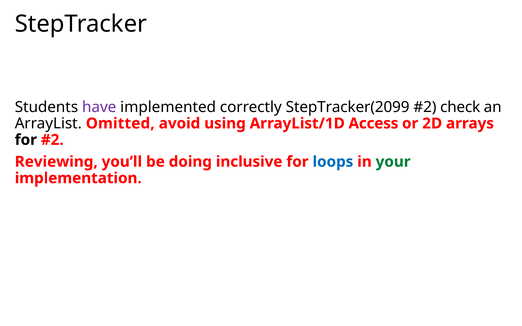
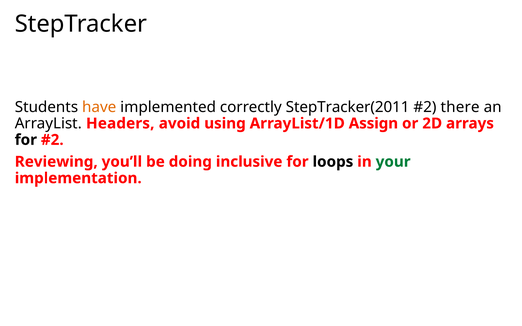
have colour: purple -> orange (99, 107)
StepTracker(2099: StepTracker(2099 -> StepTracker(2011 (348, 107)
check: check -> there (460, 107)
Omitted: Omitted -> Headers (120, 124)
Access: Access -> Assign (373, 124)
loops colour: blue -> black (333, 162)
